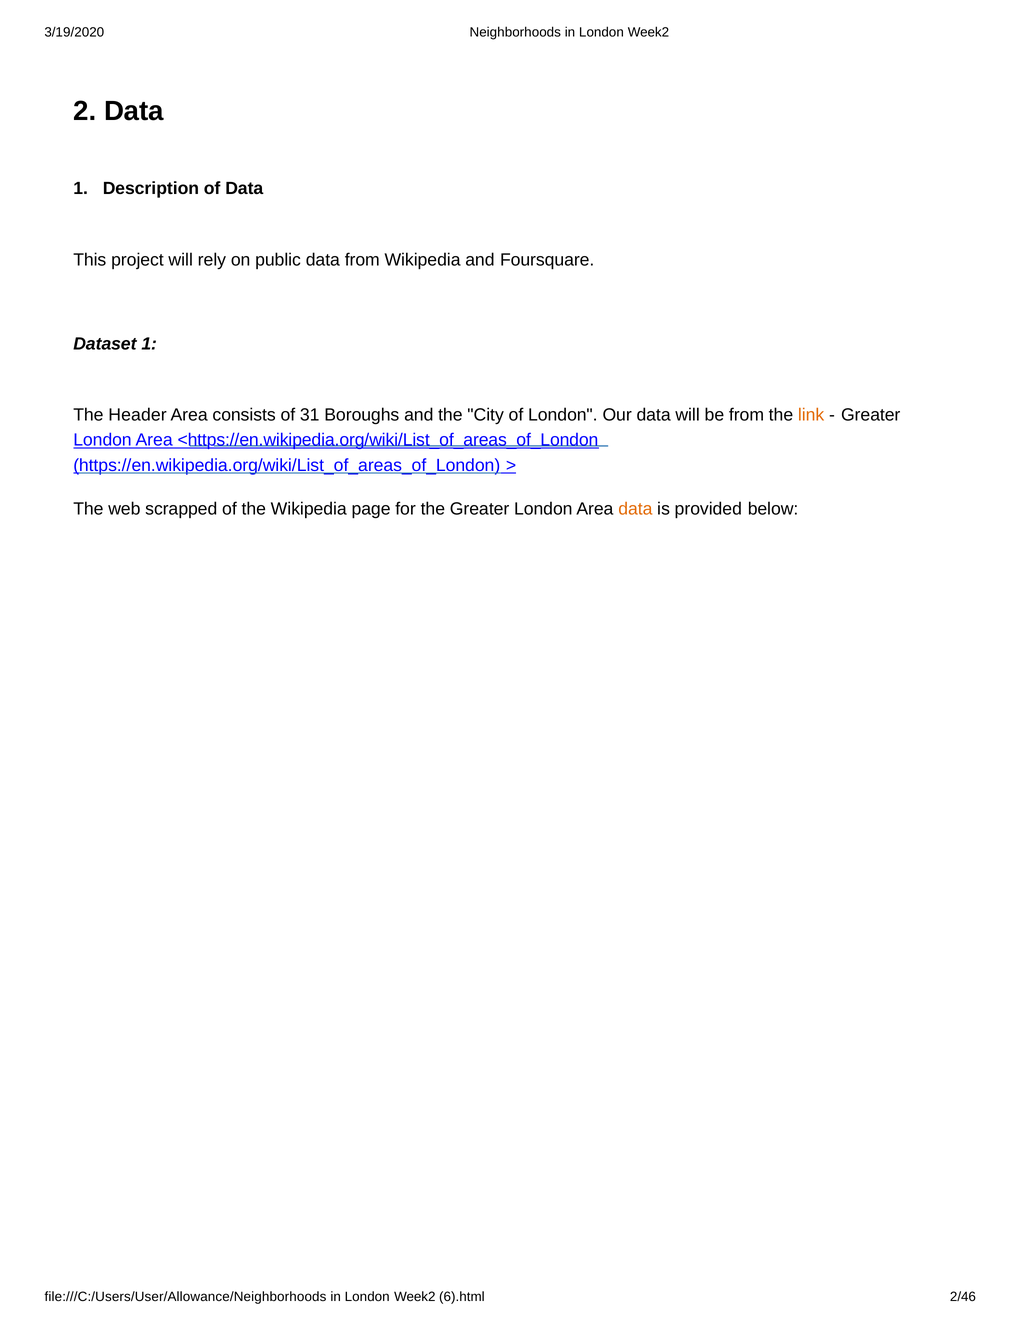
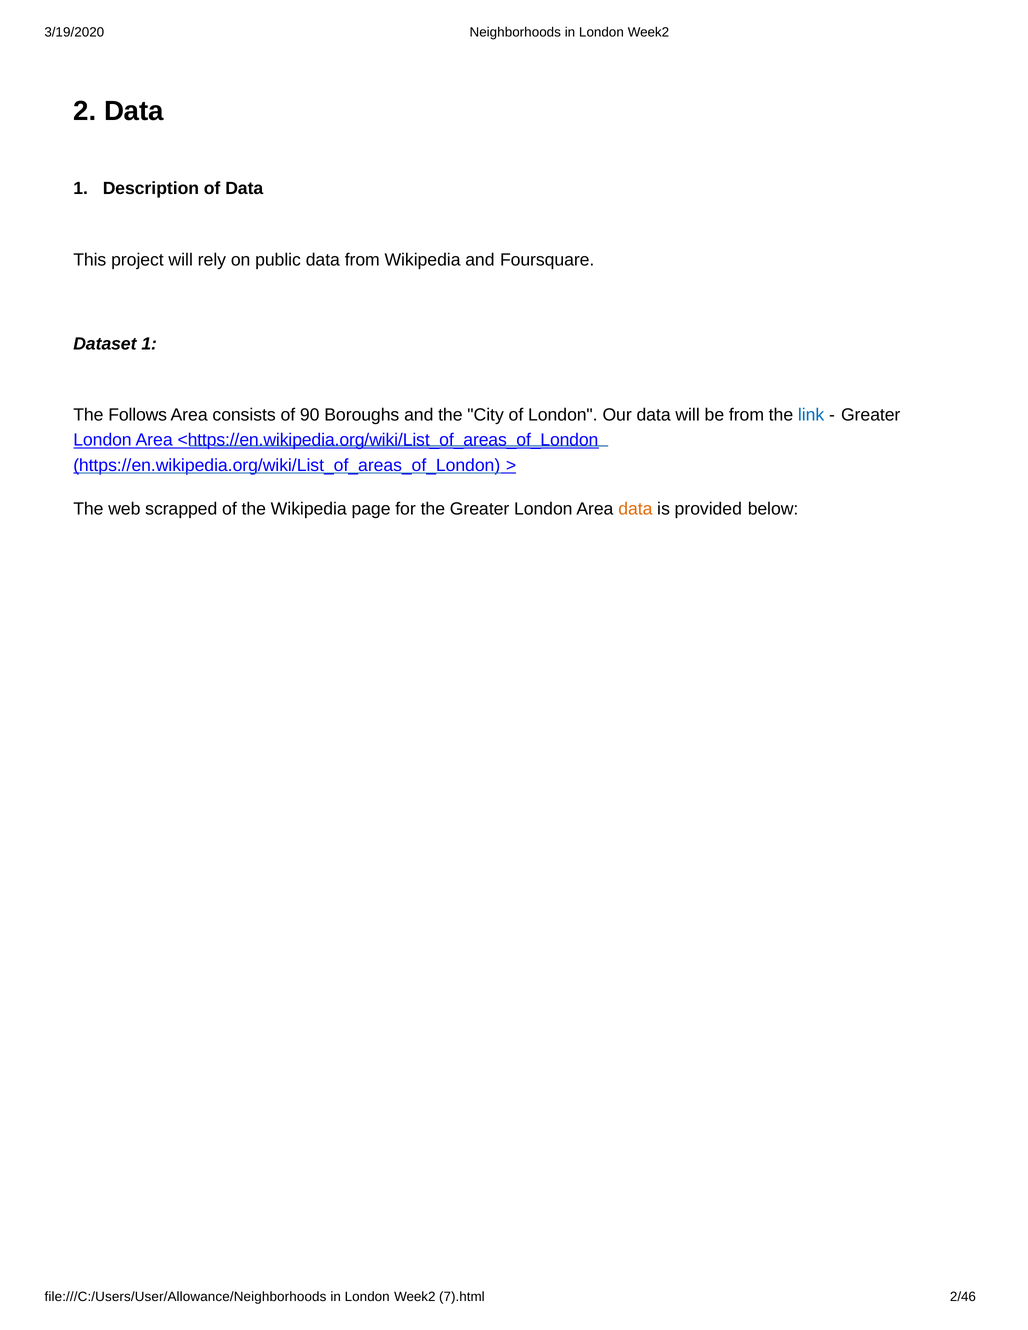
Header: Header -> Follows (138, 415)
31: 31 -> 90 (310, 415)
link colour: orange -> blue (811, 415)
6).html: 6).html -> 7).html (462, 1297)
